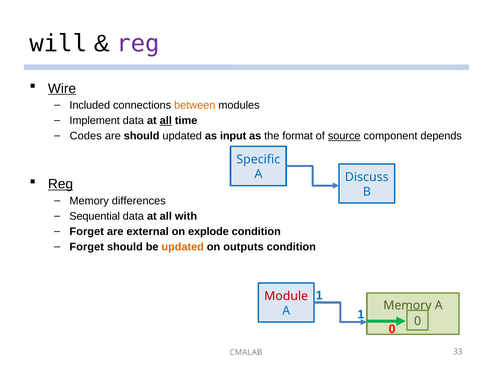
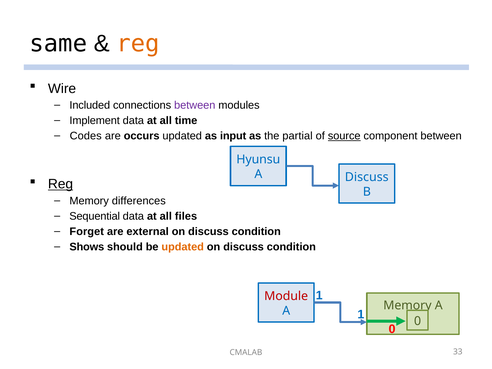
will: will -> same (58, 44)
reg colour: purple -> orange (138, 44)
Wire underline: present -> none (62, 89)
between colour: orange -> purple (195, 105)
all underline: present -> none (166, 121)
are should: should -> occurs (142, 136)
format: format -> partial (298, 136)
component depends: depends -> between (441, 136)
Specific: Specific -> Hyunsu (258, 159)
with: with -> files (186, 216)
explode: explode -> discuss (208, 232)
Forget: Forget -> Shows (87, 247)
outputs: outputs -> discuss (244, 247)
